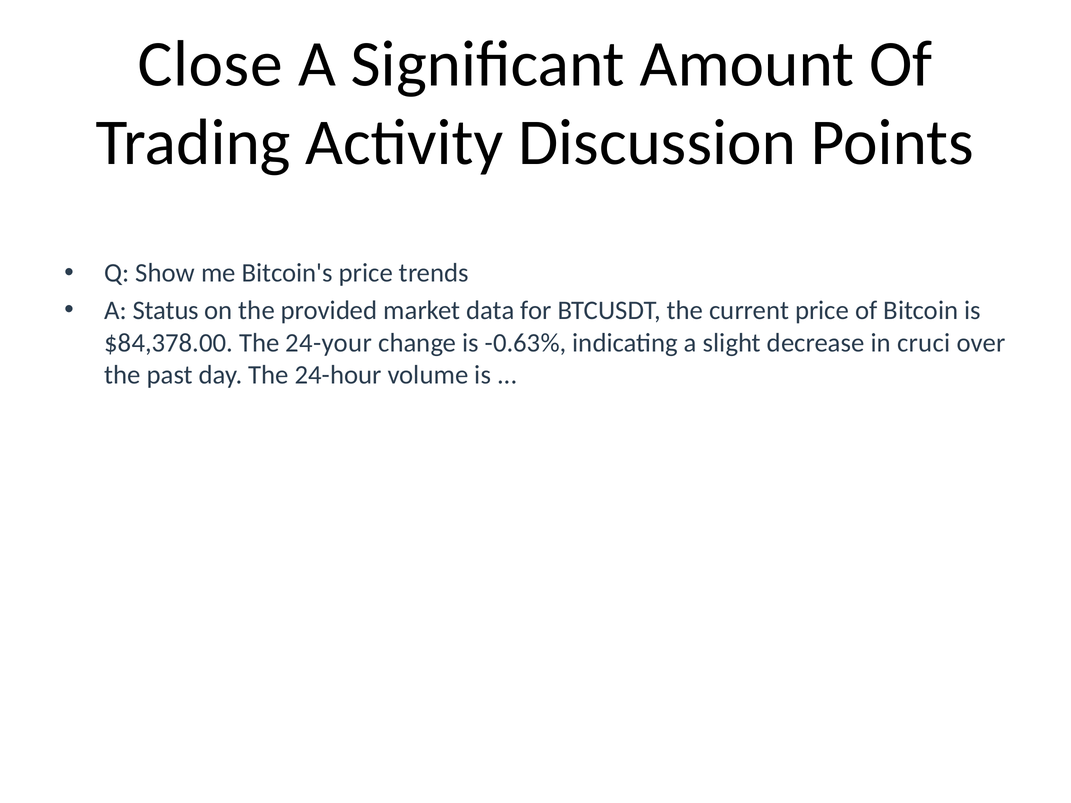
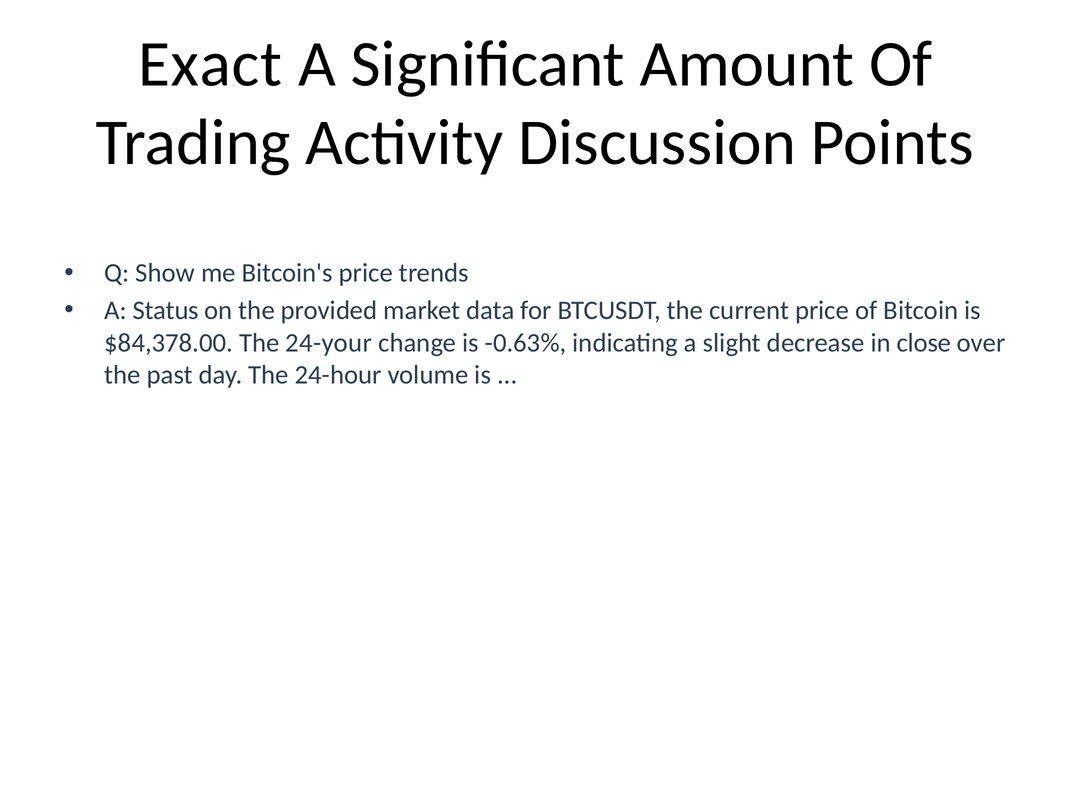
Close: Close -> Exact (210, 64)
cruci: cruci -> close (924, 343)
